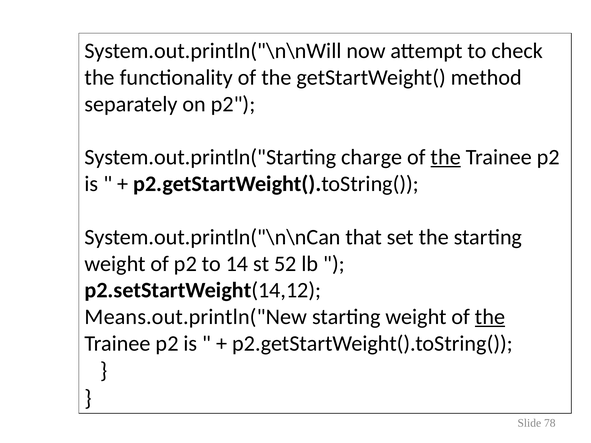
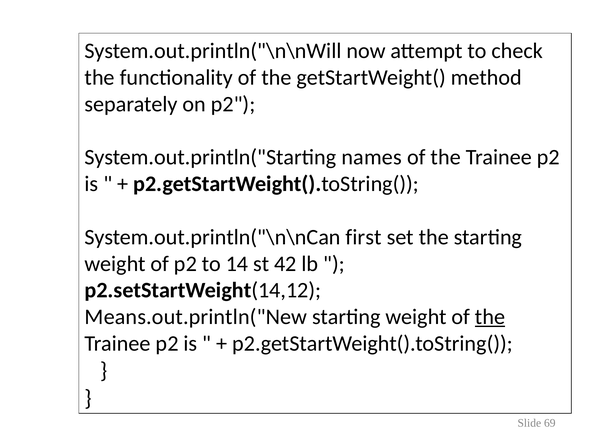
charge: charge -> names (372, 157)
the underline: present -> none (446, 157)
that: that -> first (364, 237)
52: 52 -> 42 (285, 264)
78: 78 -> 69 (550, 423)
